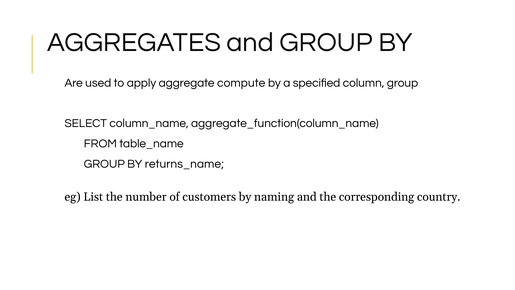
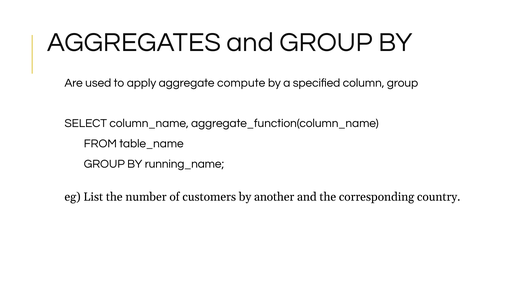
returns_name: returns_name -> running_name (184, 164)
naming: naming -> another (274, 197)
